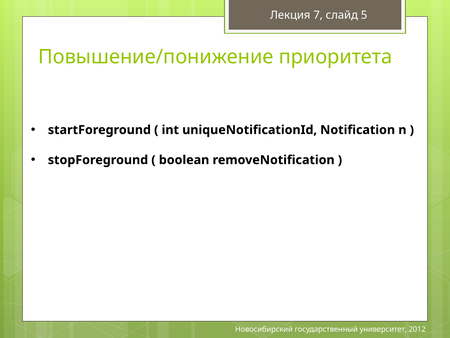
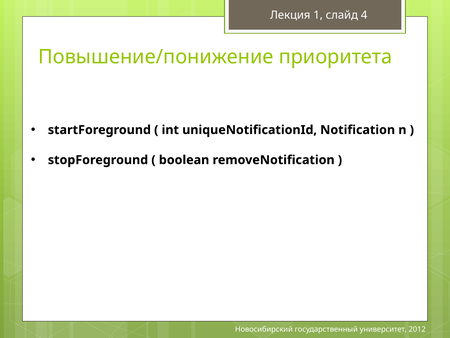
7: 7 -> 1 (318, 15)
5: 5 -> 4 (364, 15)
